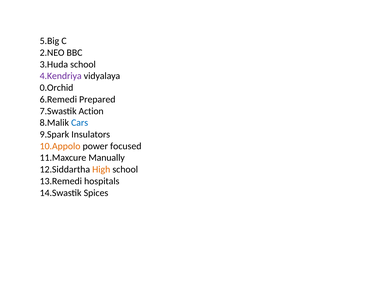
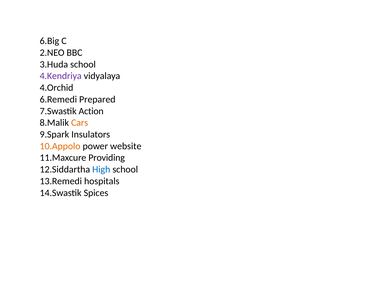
5.Big: 5.Big -> 6.Big (49, 41)
0.Orchid: 0.Orchid -> 4.Orchid (57, 88)
Cars colour: blue -> orange (80, 123)
focused: focused -> website (126, 146)
Manually: Manually -> Providing (107, 158)
High colour: orange -> blue (101, 170)
